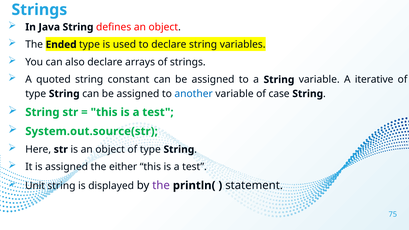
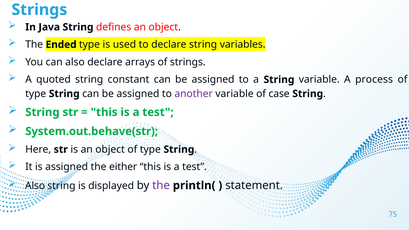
iterative: iterative -> process (374, 80)
another colour: blue -> purple (194, 94)
System.out.source(str: System.out.source(str -> System.out.behave(str (92, 131)
Unit: Unit -> Also (35, 186)
